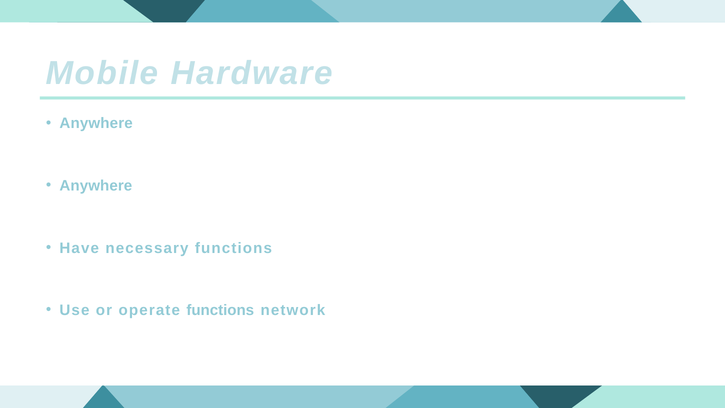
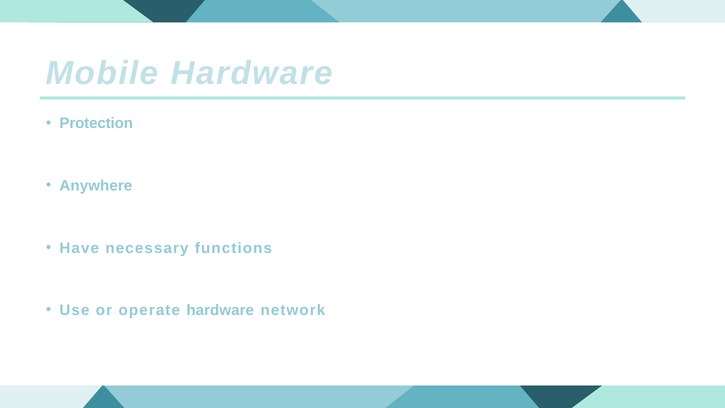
Anywhere: Anywhere -> Protection (96, 123)
operate functions: functions -> hardware (220, 310)
